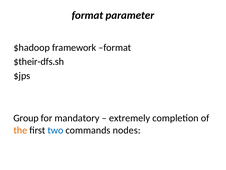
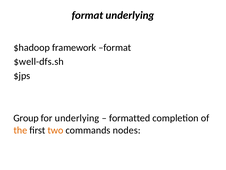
format parameter: parameter -> underlying (130, 15)
$their-dfs.sh: $their-dfs.sh -> $well-dfs.sh (39, 61)
for mandatory: mandatory -> underlying (77, 118)
extremely: extremely -> formatted (130, 118)
two colour: blue -> orange (55, 130)
